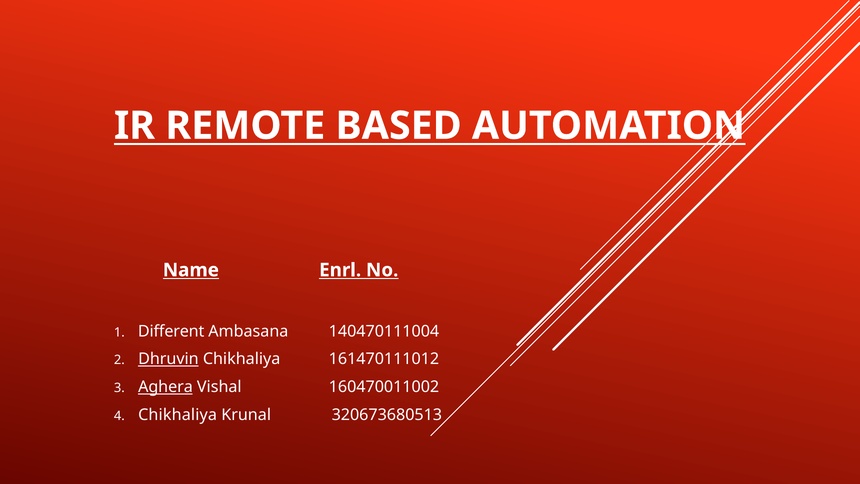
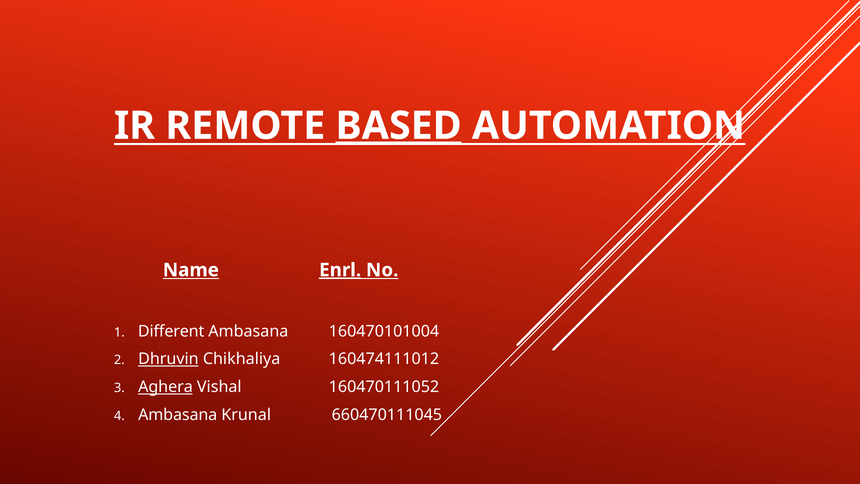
BASED underline: none -> present (399, 126)
Enrl underline: none -> present (340, 270)
140470111004: 140470111004 -> 160470101004 (384, 331)
161470111012: 161470111012 -> 160474111012 (384, 359)
160470011002: 160470011002 -> 160470111052 (384, 387)
Chikhaliya: Chikhaliya -> Ambasana (178, 415)
320673680513: 320673680513 -> 660470111045 (387, 415)
